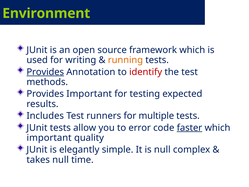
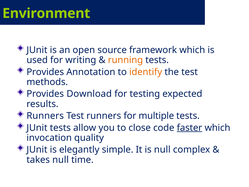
Provides underline: present -> none (45, 72)
identify colour: red -> orange (146, 72)
Provides Important: Important -> Download (89, 94)
Includes: Includes -> Runners (45, 116)
error: error -> close (140, 128)
important: important -> invocation (49, 138)
